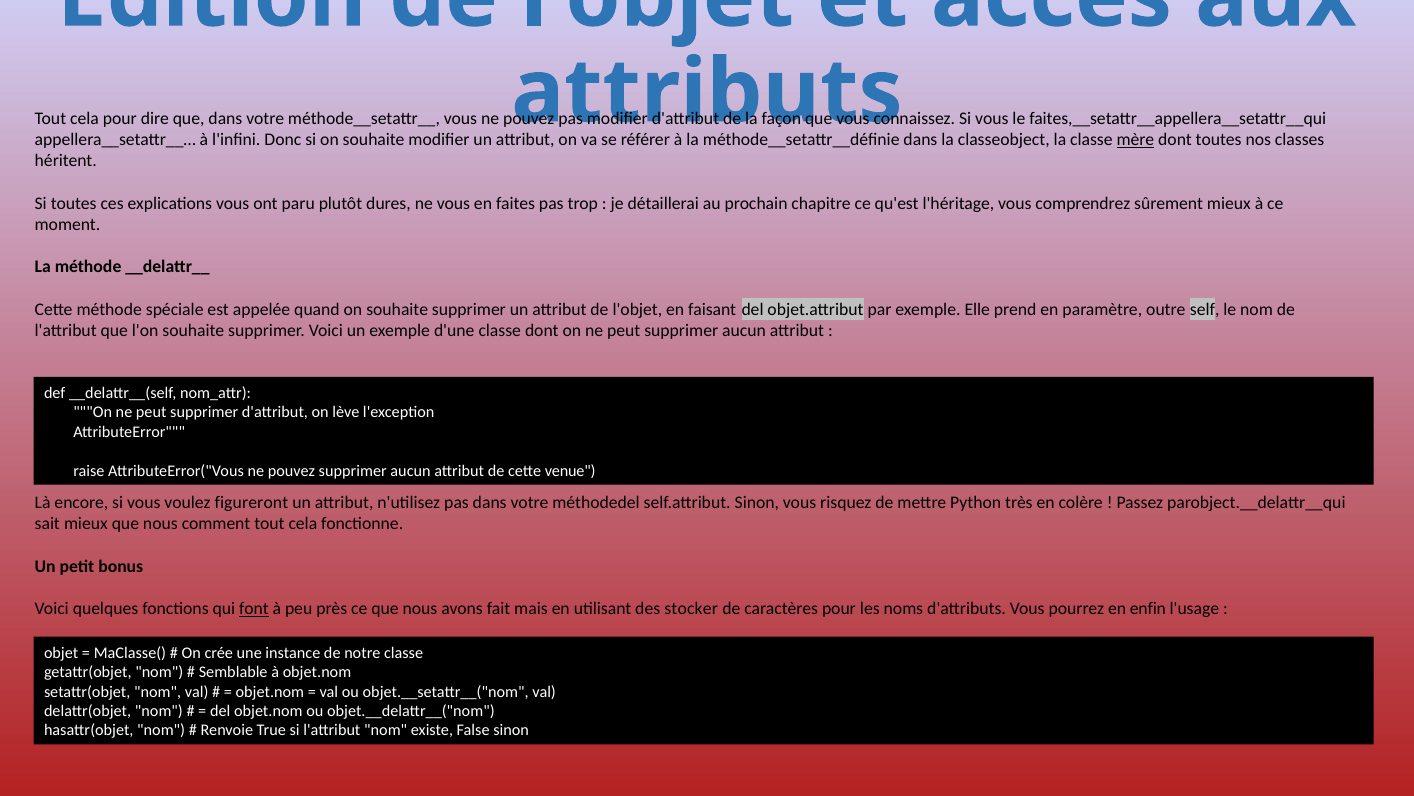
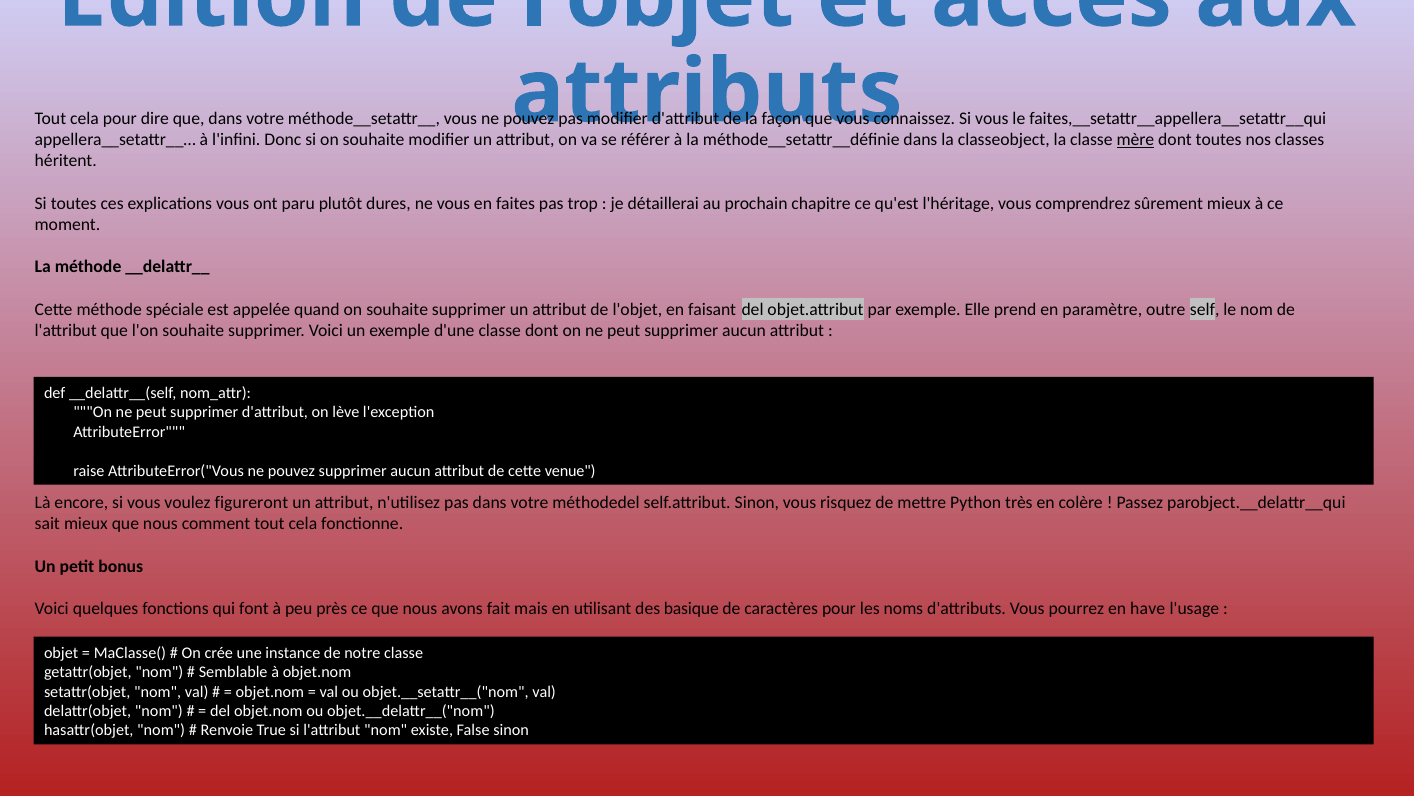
font underline: present -> none (254, 609)
stocker: stocker -> basique (691, 609)
enfin: enfin -> have (1148, 609)
